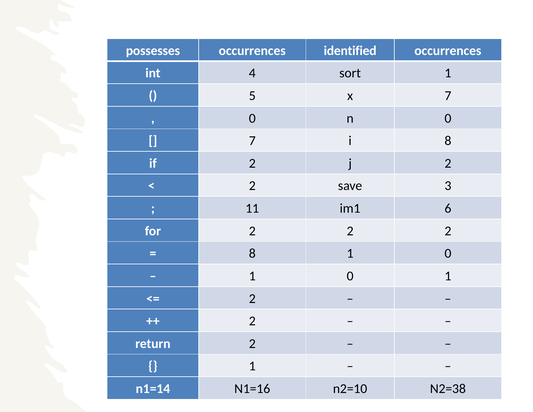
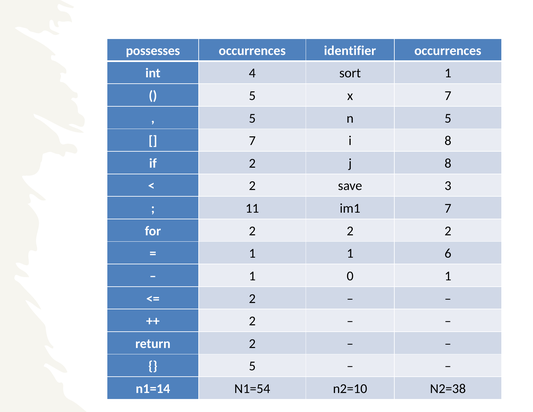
identified: identified -> identifier (350, 51)
0: 0 -> 5 (252, 118)
n 0: 0 -> 5 (448, 118)
j 2: 2 -> 8 (448, 163)
im1 6: 6 -> 7 (448, 208)
8: 8 -> 1 (252, 253)
0: 0 -> 6 (448, 253)
1: 1 -> 5 (252, 366)
N1=16: N1=16 -> N1=54 (252, 389)
